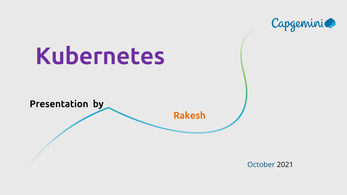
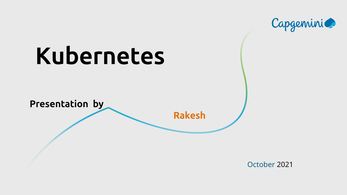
Kubernetes colour: purple -> black (100, 56)
